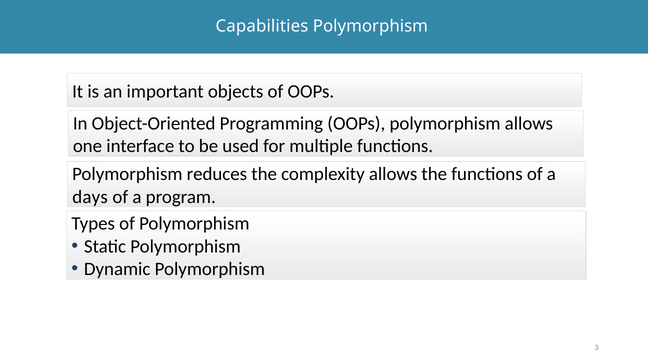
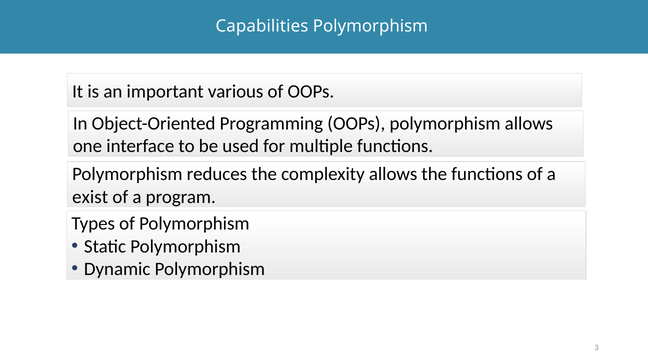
objects: objects -> various (236, 91)
days: days -> exist (90, 197)
